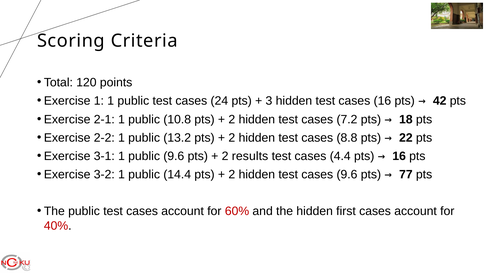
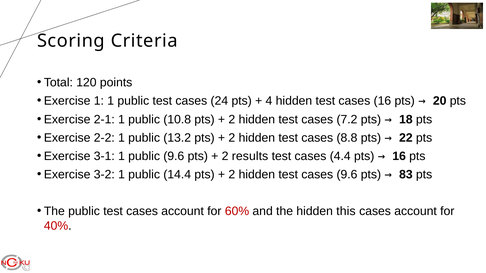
3: 3 -> 4 (269, 101)
42: 42 -> 20 (440, 101)
77: 77 -> 83 (406, 175)
first: first -> this (346, 211)
